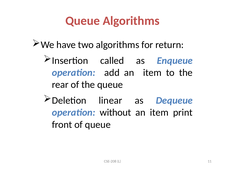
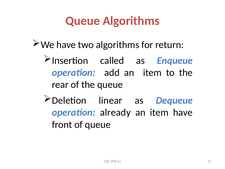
without: without -> already (115, 112)
item print: print -> have (183, 112)
